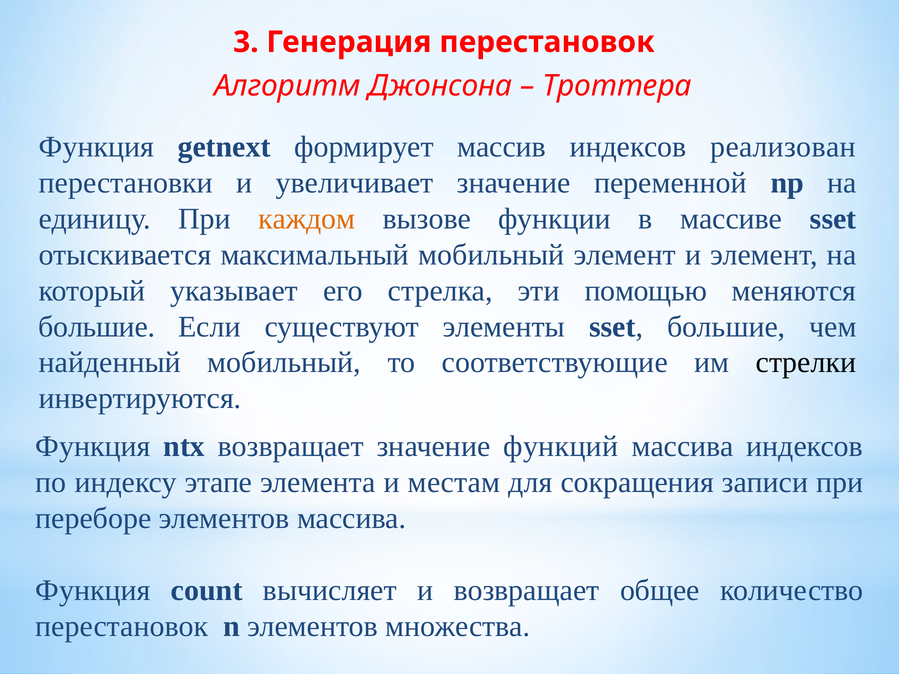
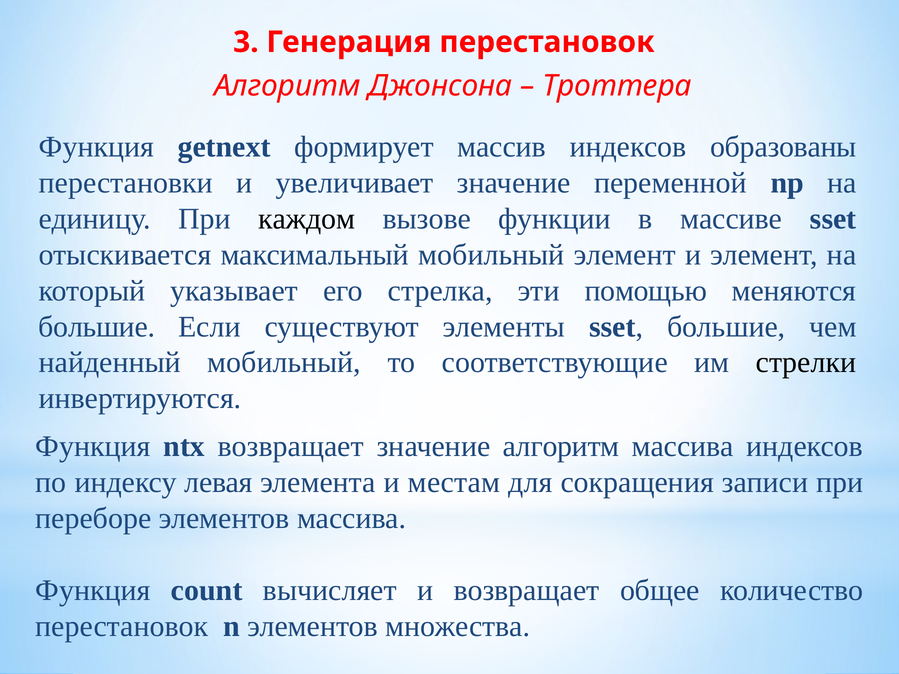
реализован: реализован -> образованы (783, 147)
каждом colour: orange -> black (307, 219)
функций: функций -> алгоритм (561, 447)
этапе: этапе -> левая (219, 483)
